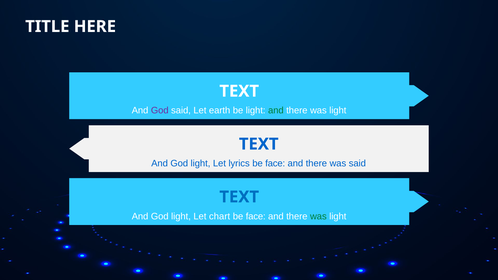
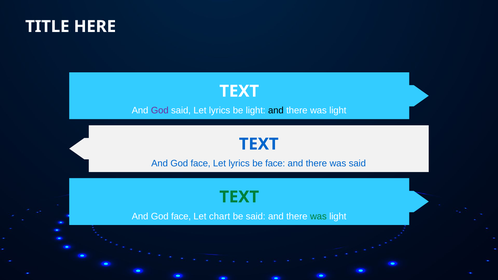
said Let earth: earth -> lyrics (220, 111)
and colour: green -> black (276, 111)
light: light -> face (201, 163)
TEXT colour: blue -> green (239, 197)
light: light -> face (181, 216)
face: face -> said (256, 216)
